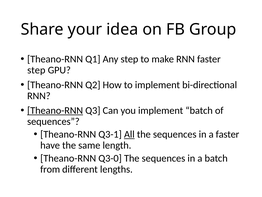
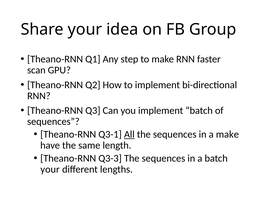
step: step -> scan (36, 70)
Theano-RNN underline: present -> none (55, 110)
a faster: faster -> make (227, 134)
Q3-0: Q3-0 -> Q3-3 (110, 158)
from: from -> your (50, 169)
